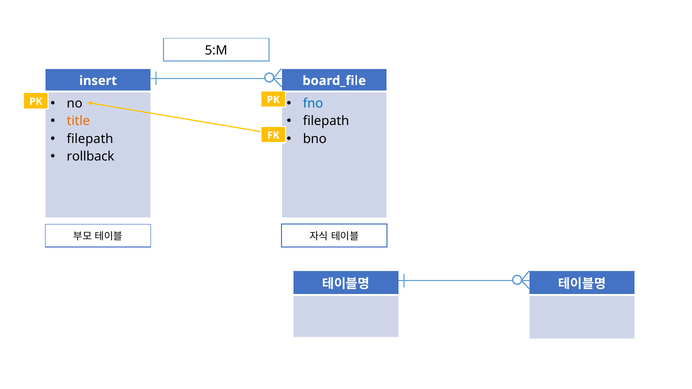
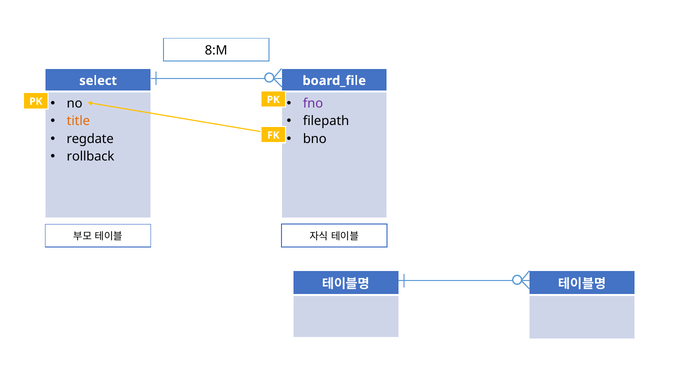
5:M: 5:M -> 8:M (216, 51)
insert: insert -> select (98, 81)
fno colour: blue -> purple (313, 104)
filepath: filepath -> regdate (90, 139)
